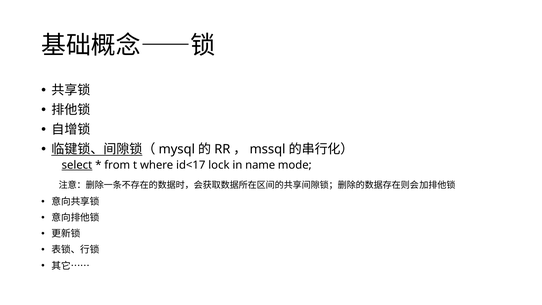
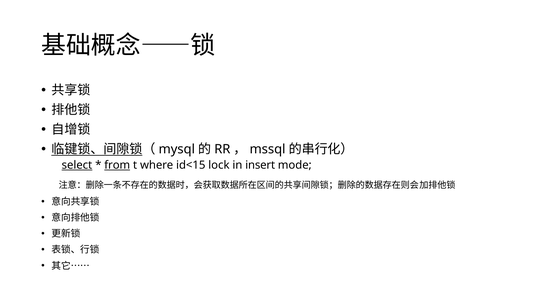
from underline: none -> present (117, 165)
id<17: id<17 -> id<15 (191, 165)
name: name -> insert (260, 165)
